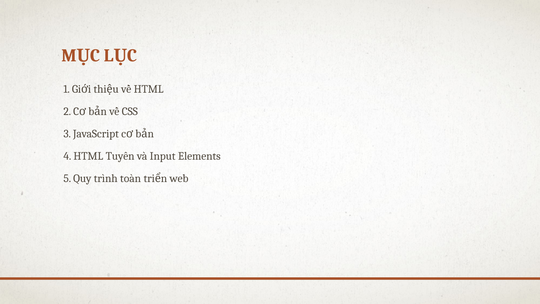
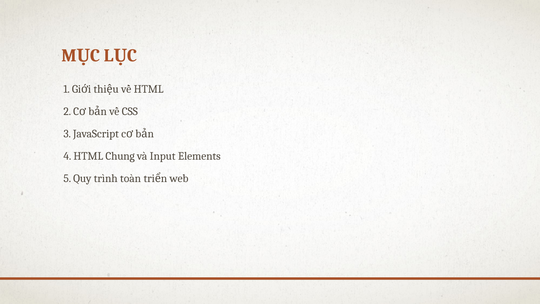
Tuyến: Tuyến -> Chung (120, 156)
